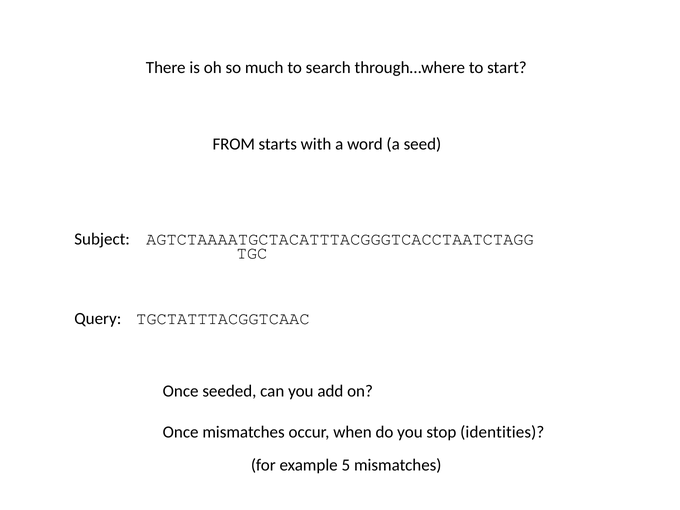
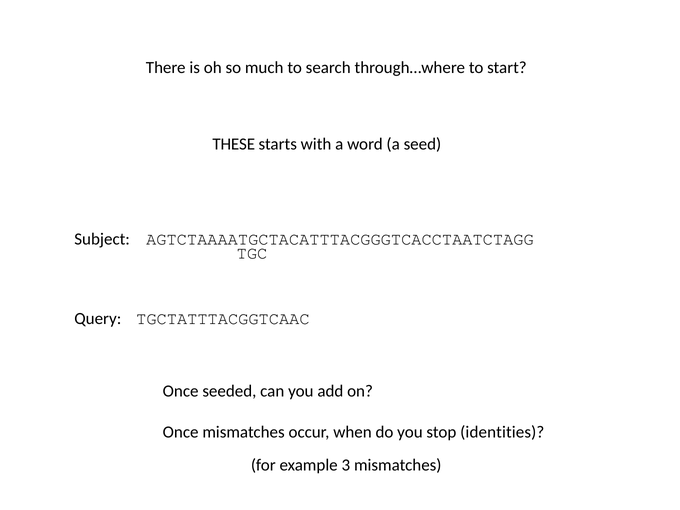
FROM: FROM -> THESE (234, 144)
5: 5 -> 3 (346, 465)
